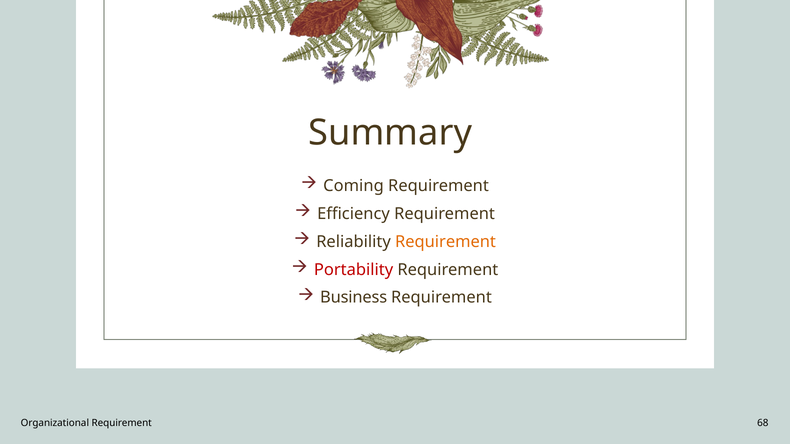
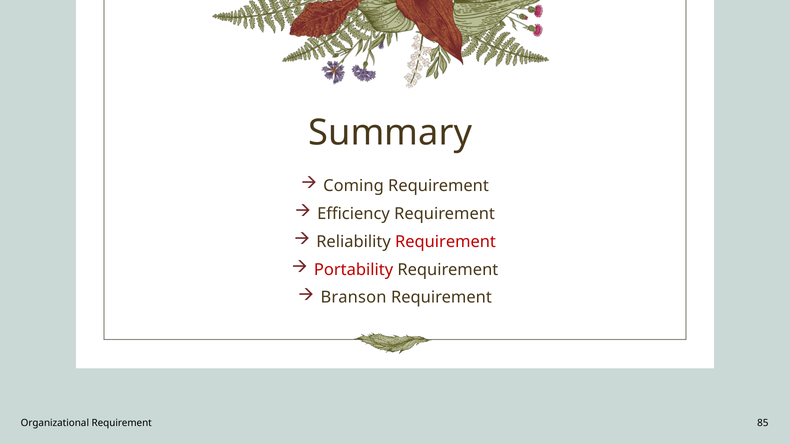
Requirement colour: orange -> red (446, 242)
Business: Business -> Branson (353, 298)
68: 68 -> 85 (763, 424)
